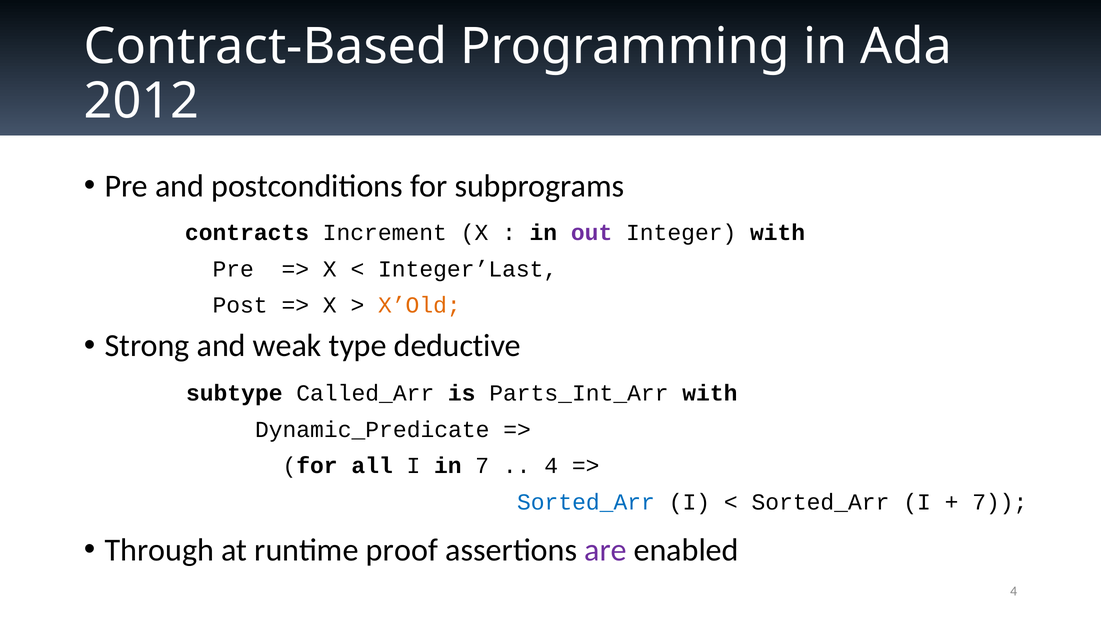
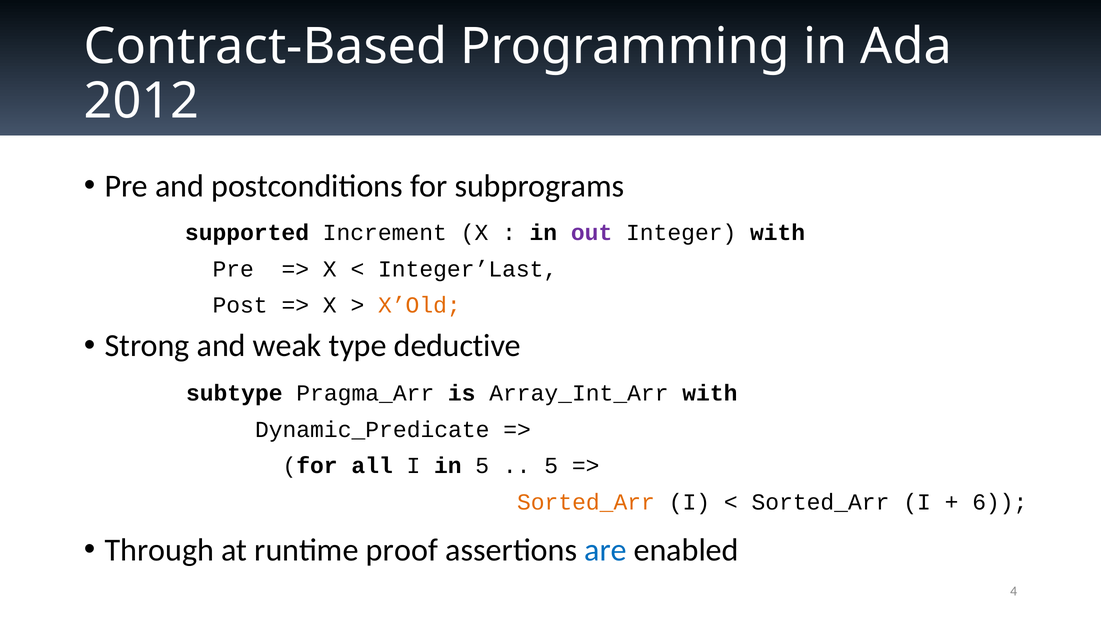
contracts: contracts -> supported (247, 233)
Called_Arr: Called_Arr -> Pragma_Arr (365, 393)
Parts_Int_Arr: Parts_Int_Arr -> Array_Int_Arr (579, 393)
in 7: 7 -> 5 (482, 466)
4: 4 -> 5 (551, 466)
Sorted_Arr colour: blue -> orange (586, 502)
7: 7 -> 6 (1000, 502)
are colour: purple -> blue (605, 550)
